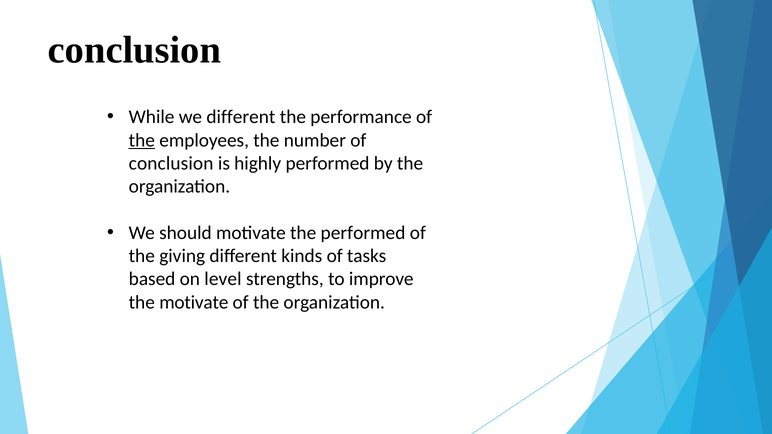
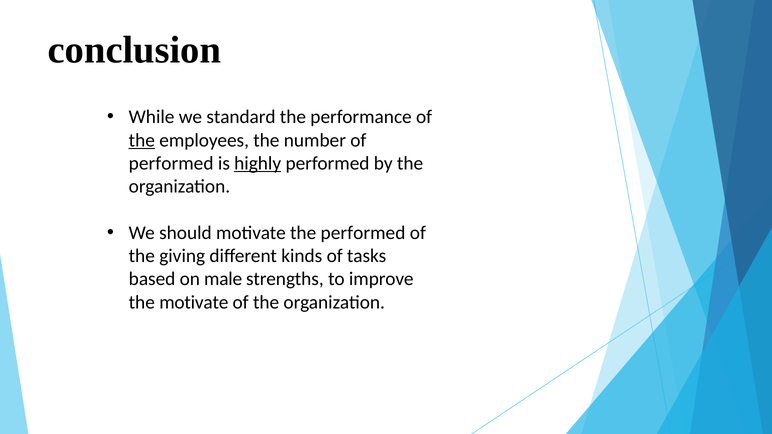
we different: different -> standard (241, 117)
conclusion: conclusion -> performed (171, 163)
highly underline: none -> present (258, 163)
level: level -> male (223, 279)
